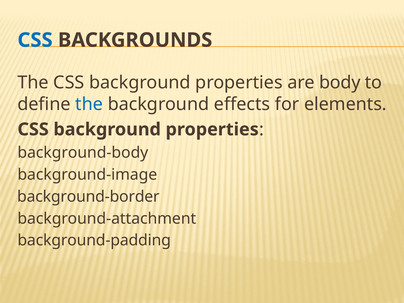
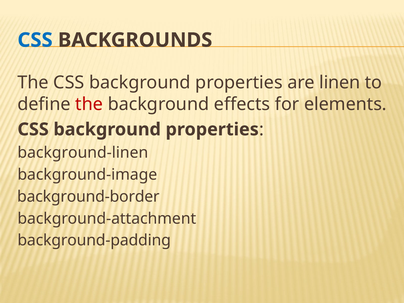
body: body -> linen (340, 83)
the colour: blue -> red (89, 104)
background-body: background-body -> background-linen (83, 153)
